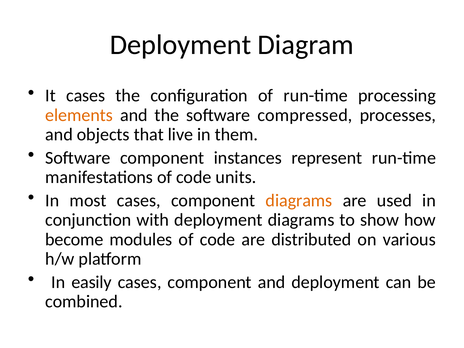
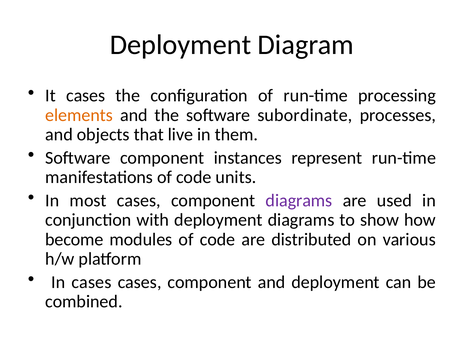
compressed: compressed -> subordinate (305, 115)
diagrams colour: orange -> purple (299, 200)
In easily: easily -> cases (91, 282)
